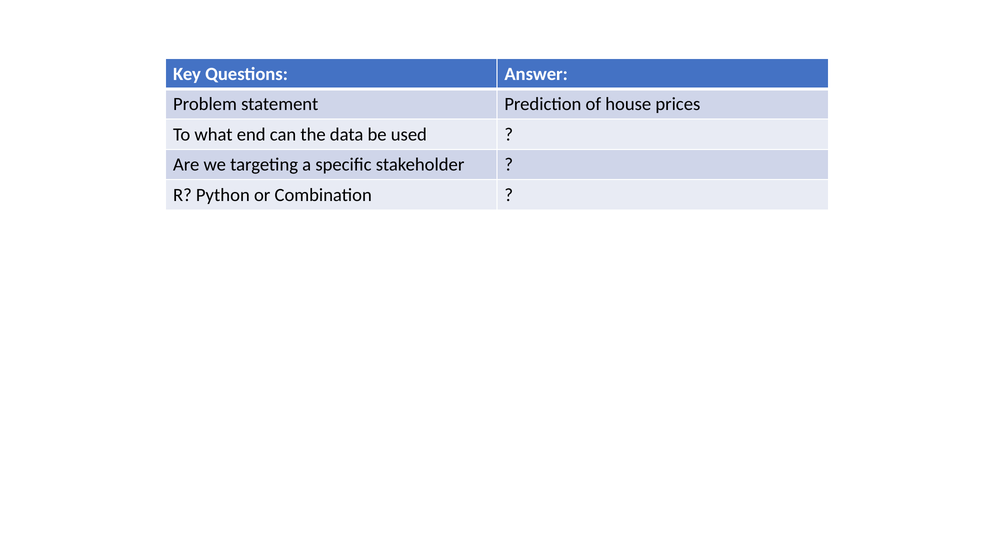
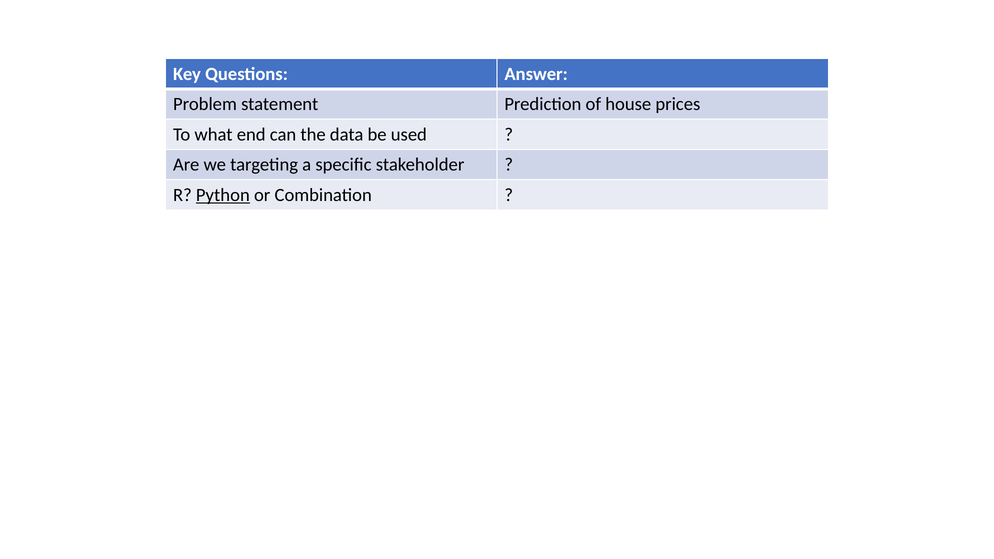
Python underline: none -> present (223, 195)
